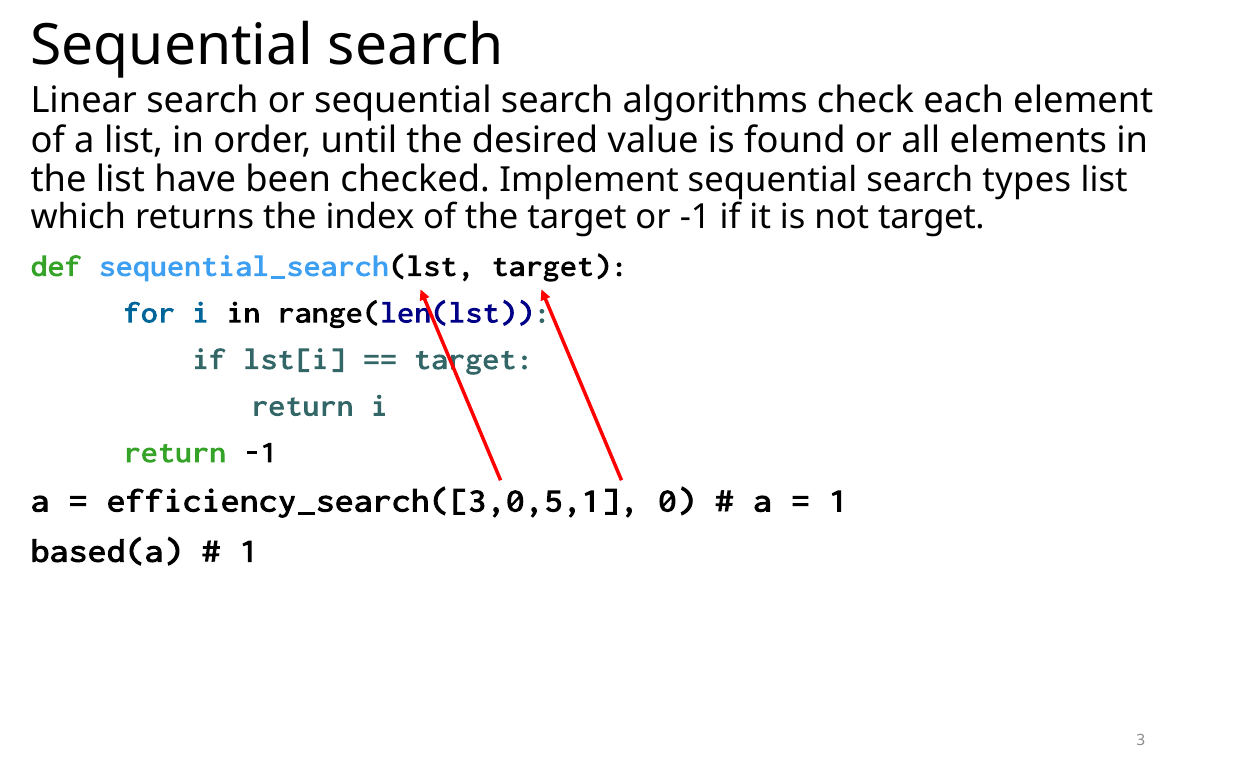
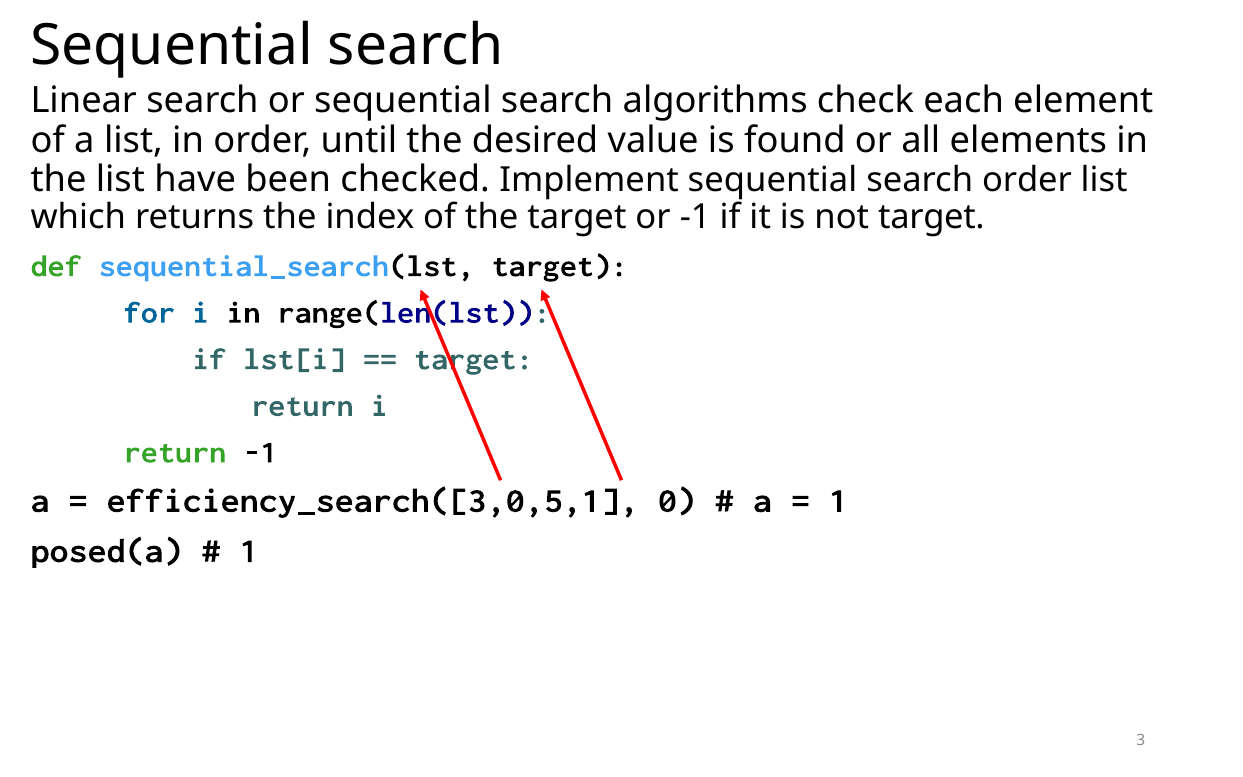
search types: types -> order (1027, 180)
based(a: based(a -> posed(a (107, 551)
